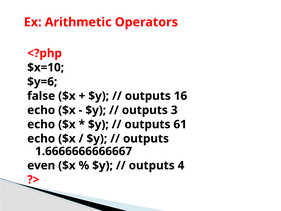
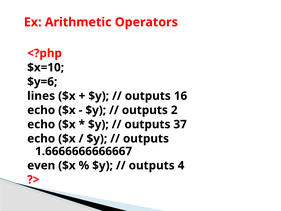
false: false -> lines (41, 96)
3: 3 -> 2 (174, 110)
61: 61 -> 37 (180, 124)
